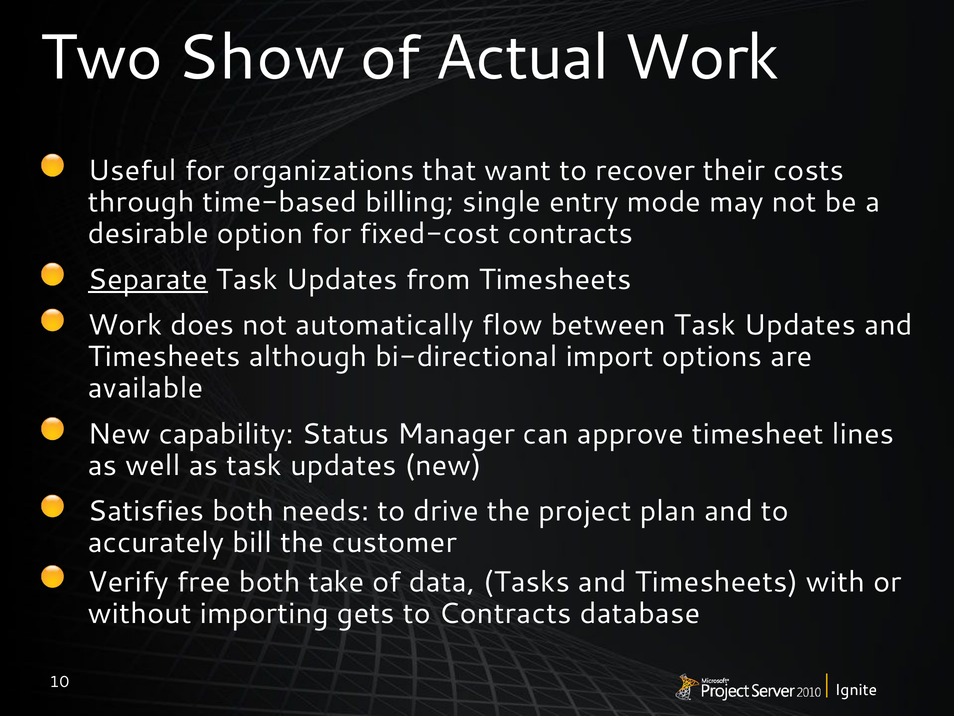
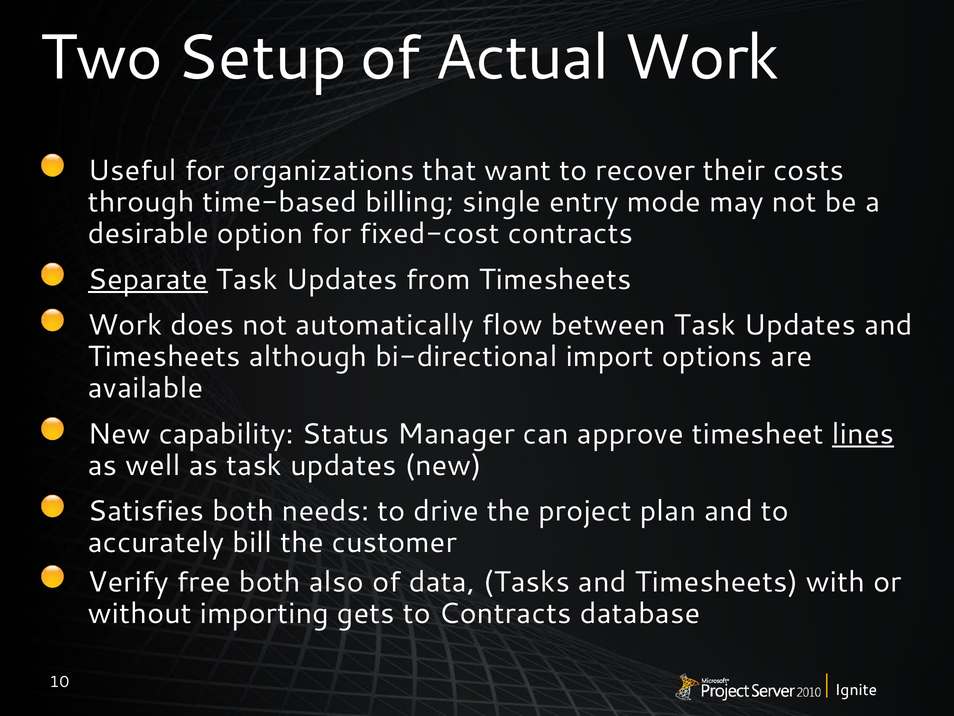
Show: Show -> Setup (262, 58)
lines underline: none -> present (863, 434)
take: take -> also (336, 582)
